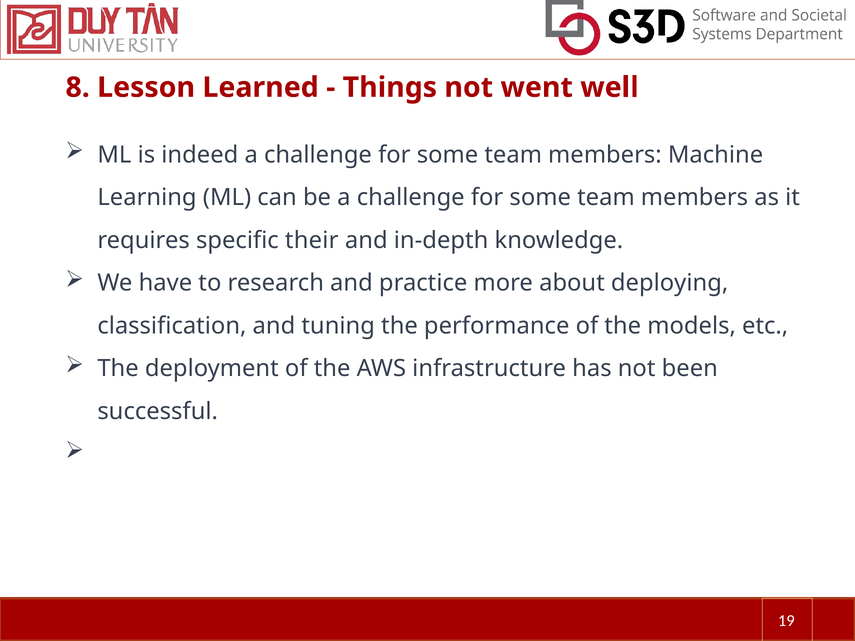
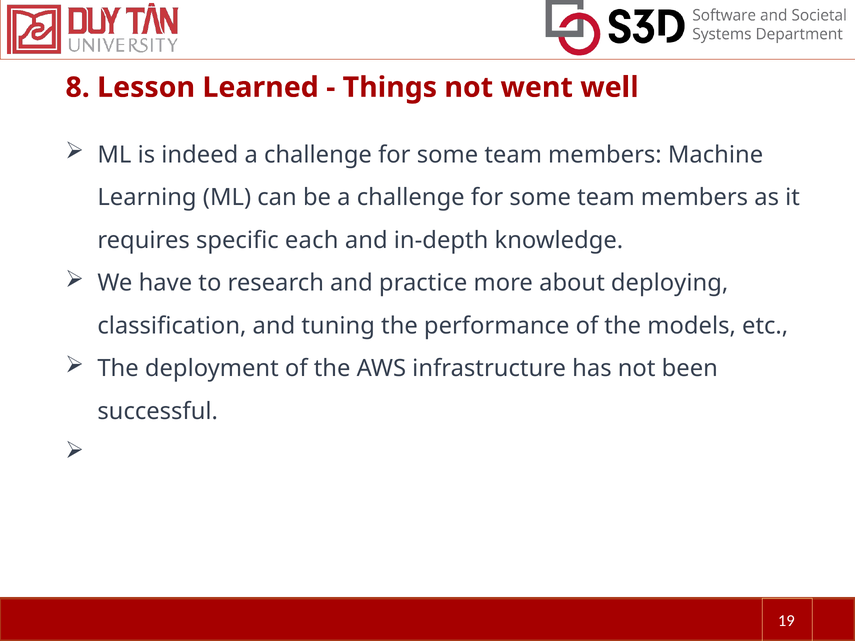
their: their -> each (312, 240)
